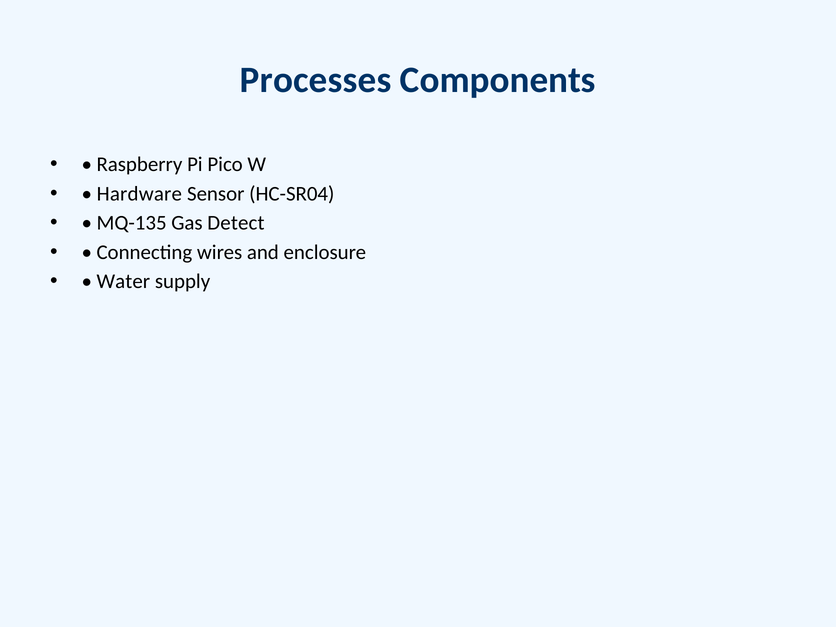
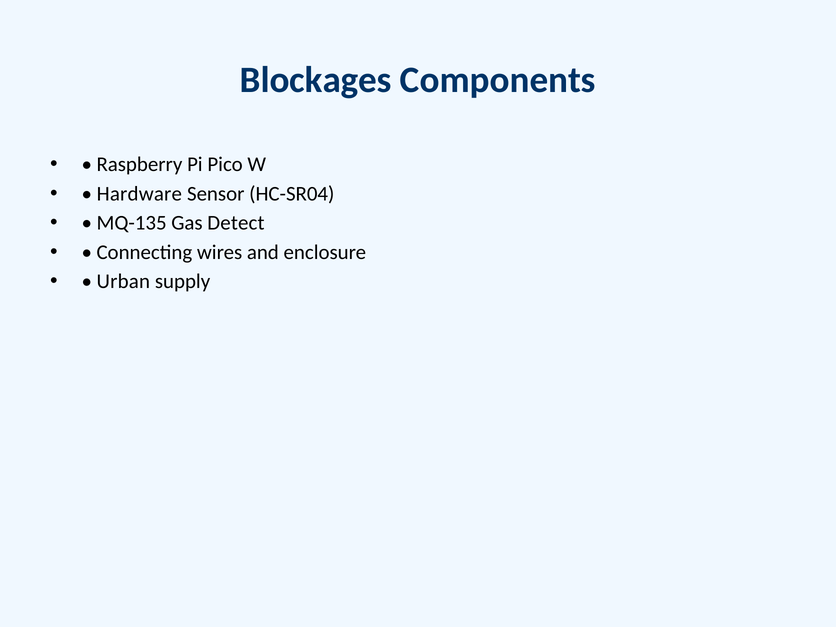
Processes: Processes -> Blockages (316, 80)
Water: Water -> Urban (123, 282)
